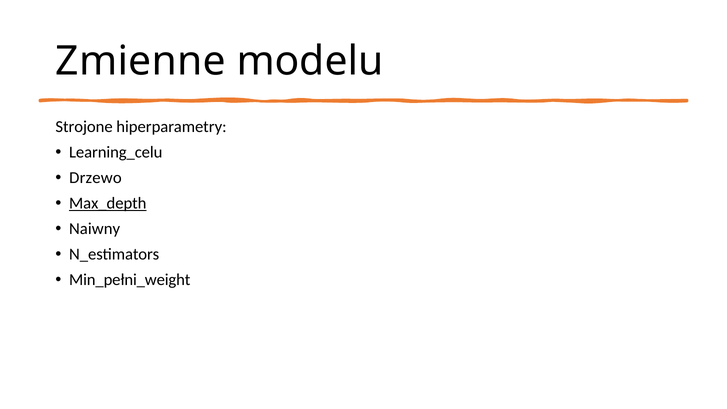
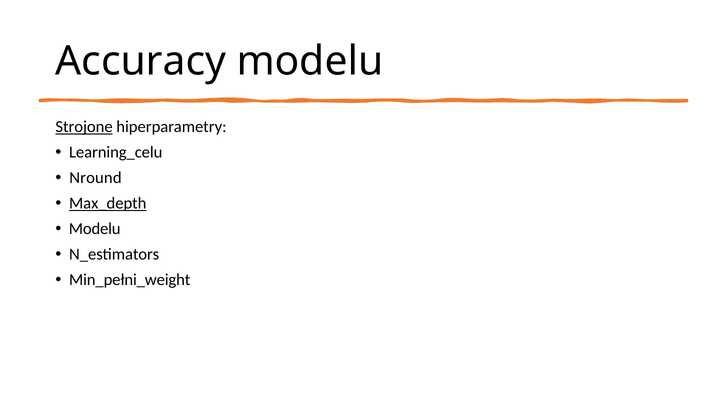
Zmienne: Zmienne -> Accuracy (141, 61)
Strojone underline: none -> present (84, 127)
Drzewo: Drzewo -> Nround (95, 178)
Naiwny: Naiwny -> Modelu (95, 229)
